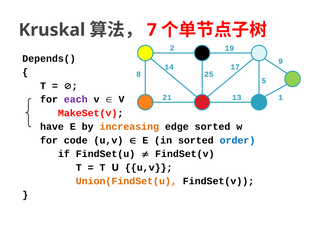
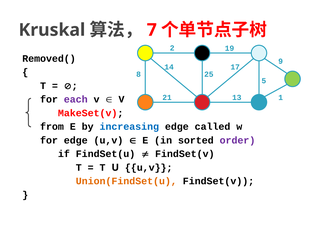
Depends(: Depends( -> Removed( (49, 58)
have: have -> from (52, 126)
increasing colour: orange -> blue (129, 126)
edge sorted: sorted -> called (213, 126)
for code: code -> edge (76, 140)
order colour: blue -> purple (237, 140)
